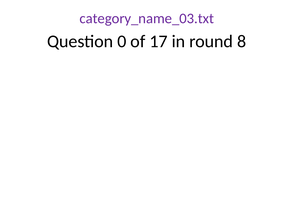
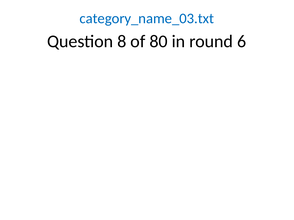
category_name_03.txt colour: purple -> blue (147, 19)
0: 0 -> 8 (122, 42)
17: 17 -> 80 (159, 42)
8: 8 -> 6 (242, 42)
